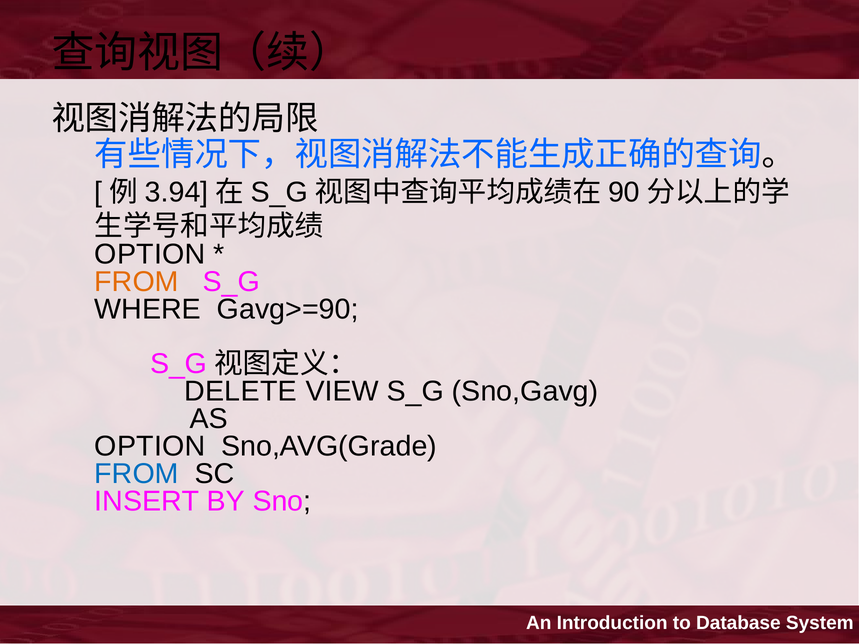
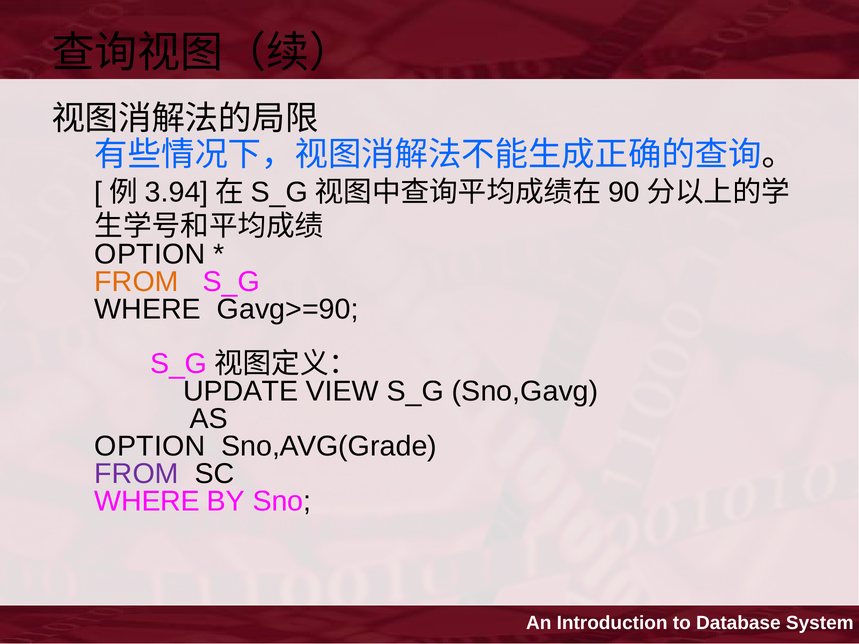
DELETE: DELETE -> UPDATE (241, 392)
FROM colour: blue -> purple (137, 474)
INSERT: INSERT -> WHERE (147, 502)
